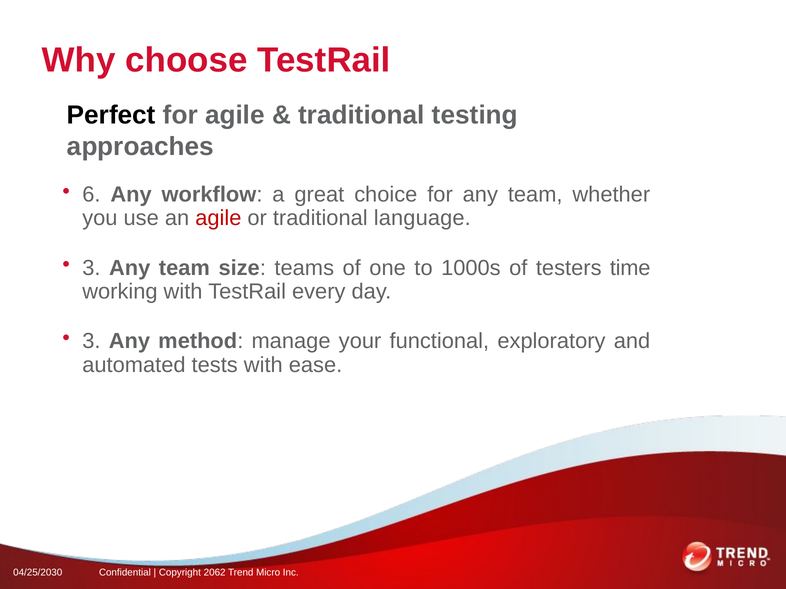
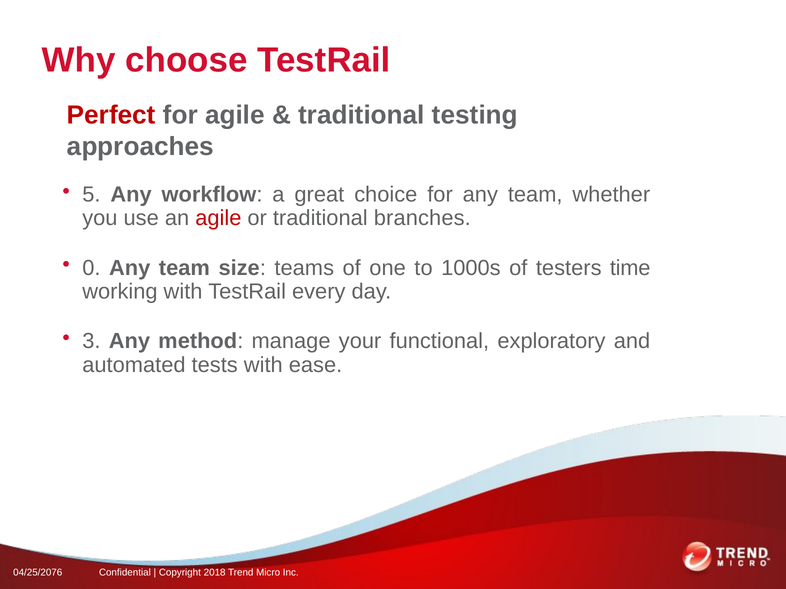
Perfect colour: black -> red (111, 115)
6: 6 -> 5 (91, 195)
language: language -> branches (422, 218)
3: 3 -> 0 (91, 268)
04/25/2030: 04/25/2030 -> 04/25/2076 (38, 573)
2062: 2062 -> 2018 (215, 573)
